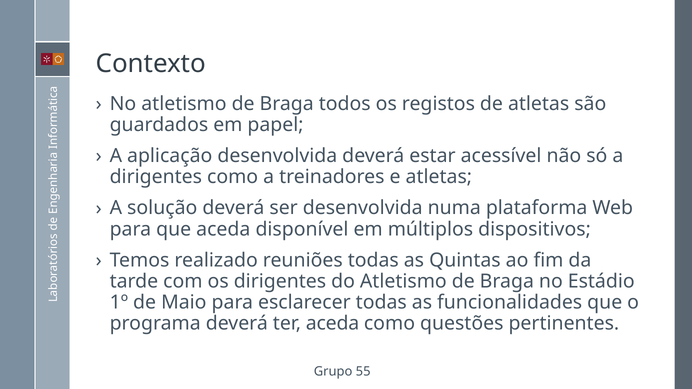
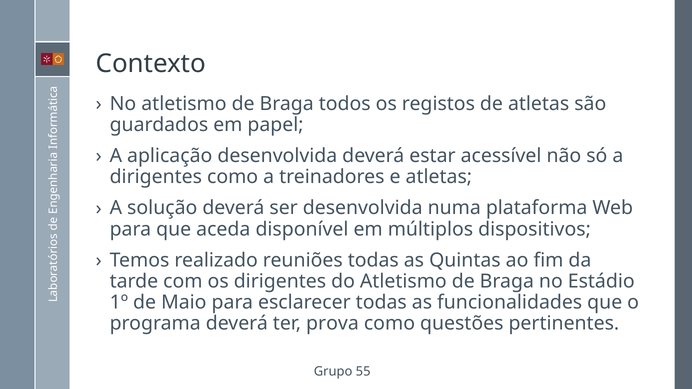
ter aceda: aceda -> prova (332, 324)
